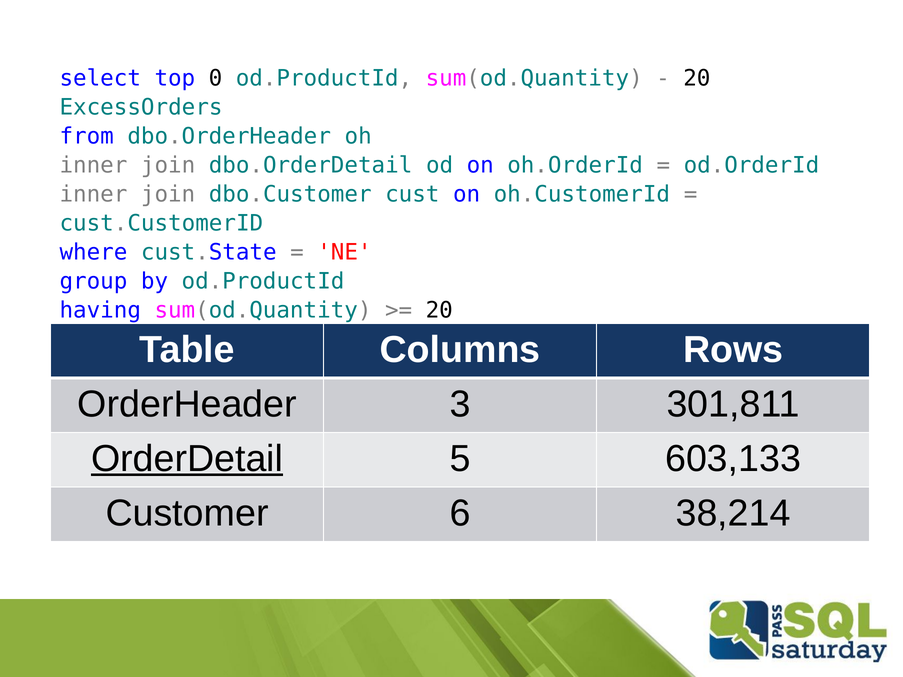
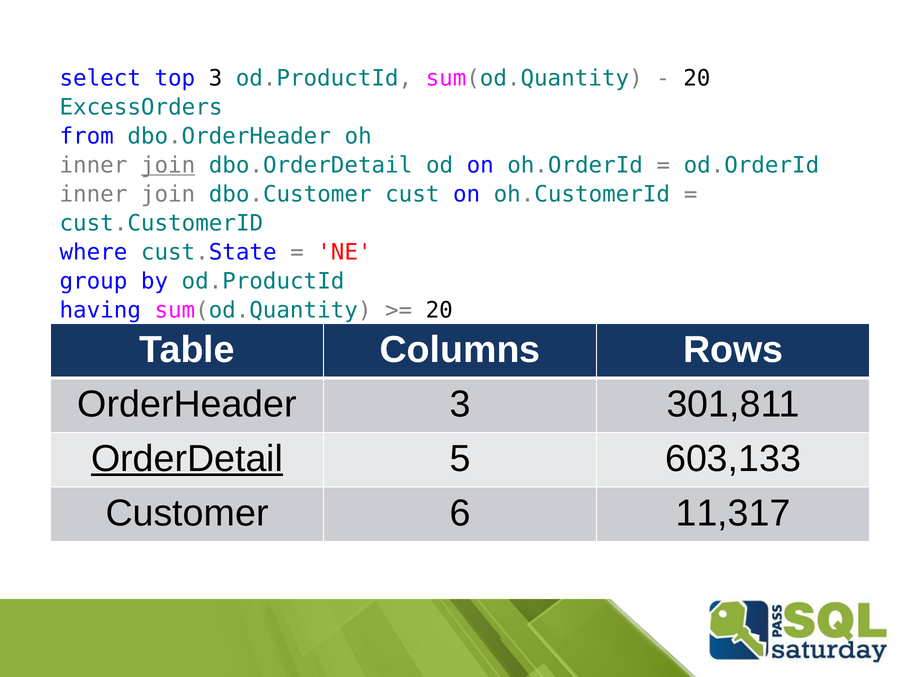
top 0: 0 -> 3 (215, 78)
join underline: none -> present (168, 165)
38,214: 38,214 -> 11,317 (733, 513)
